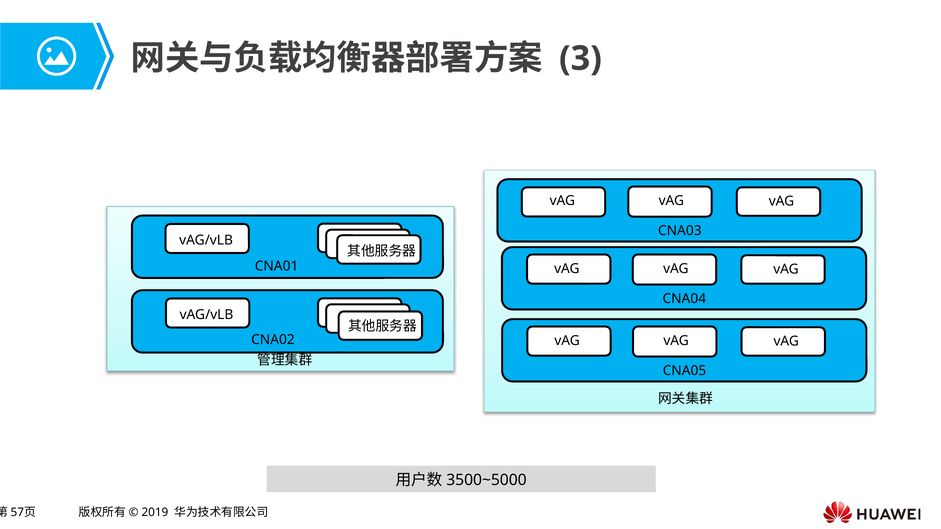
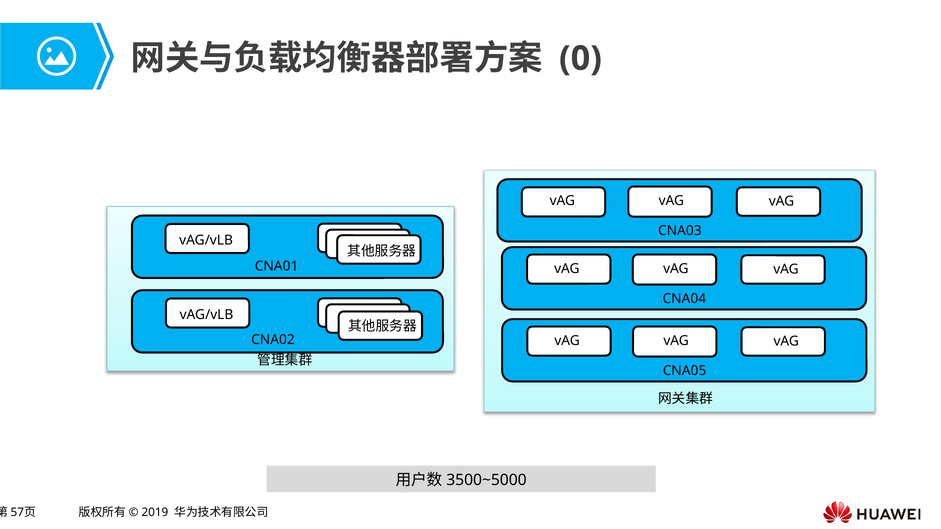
3: 3 -> 0 (580, 59)
